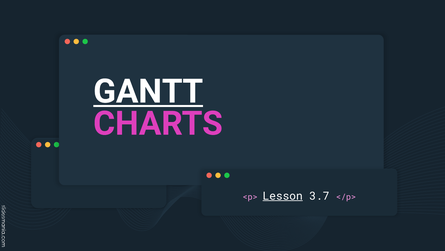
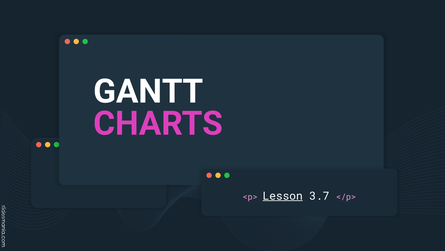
GANTT underline: present -> none (148, 91)
